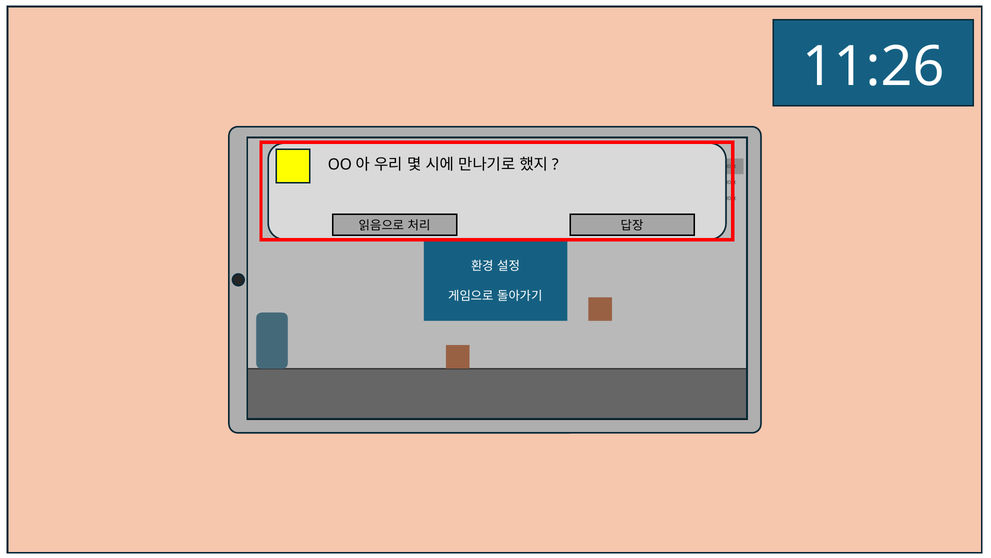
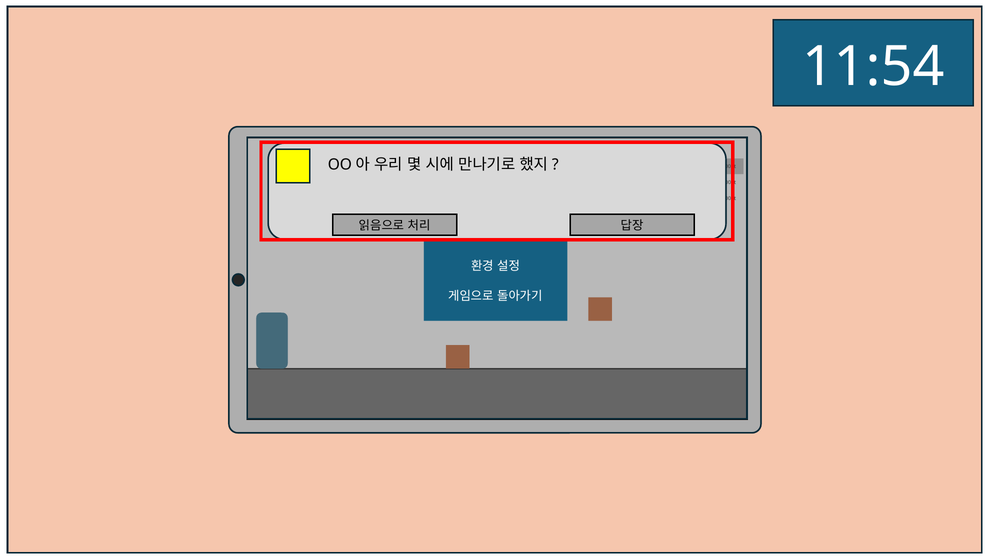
11:26: 11:26 -> 11:54 (873, 67)
